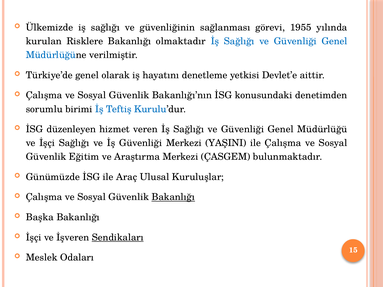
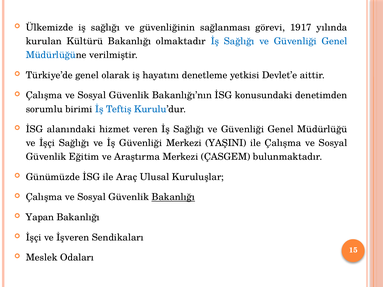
1955: 1955 -> 1917 (301, 28)
Risklere: Risklere -> Kültürü (85, 41)
düzenleyen: düzenleyen -> alanındaki (71, 129)
Başka: Başka -> Yapan (40, 217)
Sendikaları underline: present -> none (118, 238)
